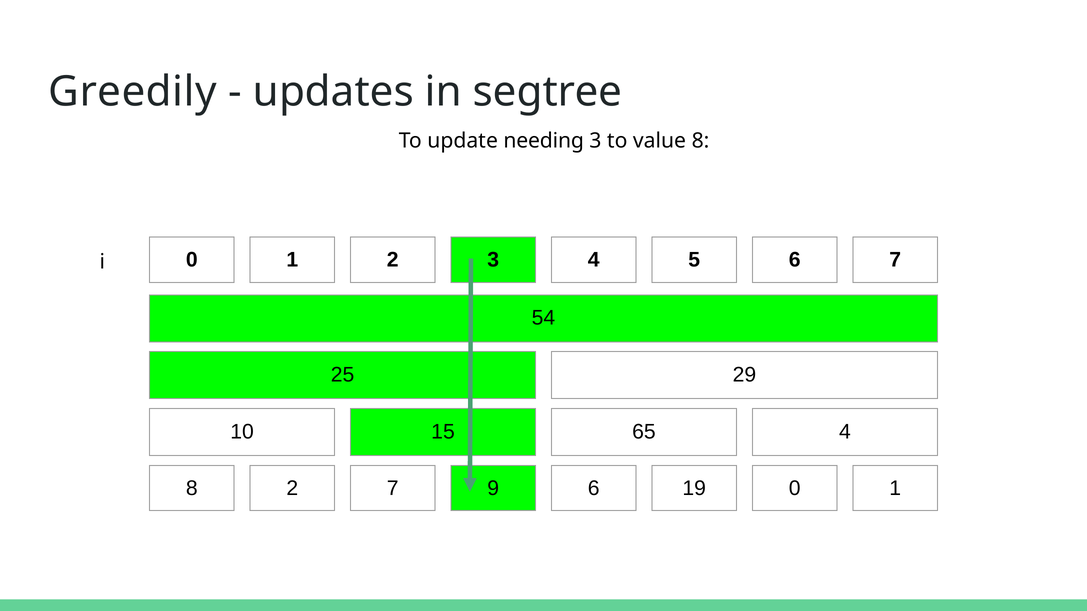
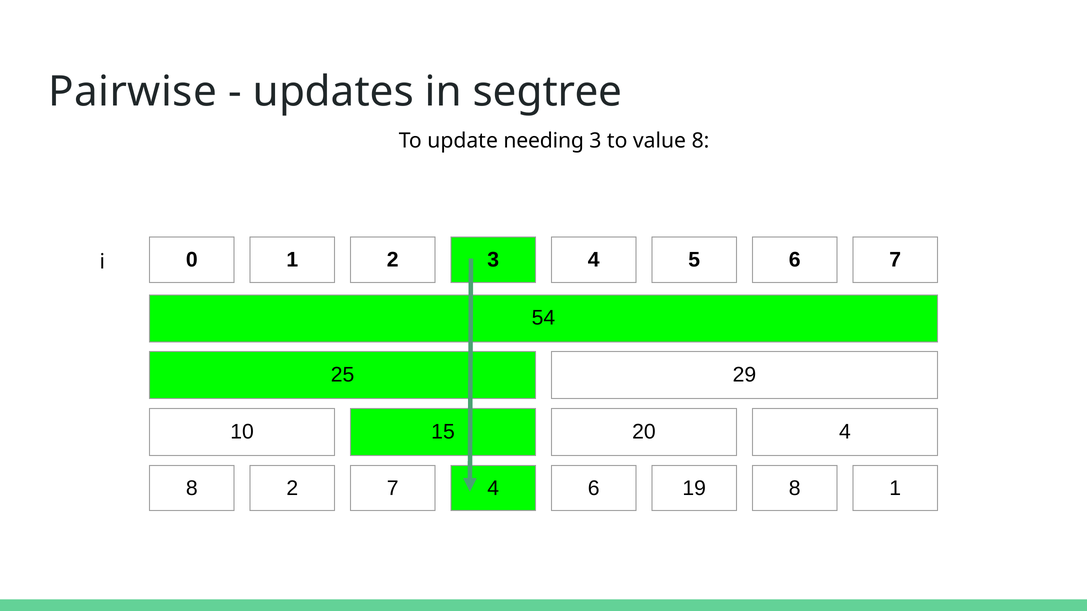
Greedily: Greedily -> Pairwise (132, 92)
65: 65 -> 20 (644, 432)
7 9: 9 -> 4 (493, 489)
19 0: 0 -> 8 (795, 489)
